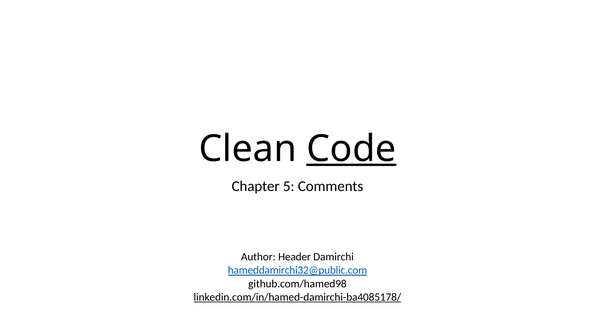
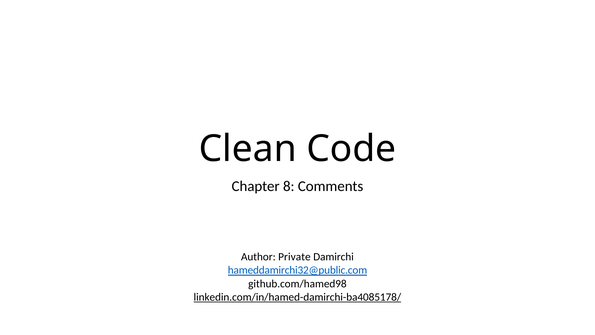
Code underline: present -> none (351, 149)
5: 5 -> 8 (289, 186)
Header: Header -> Private (294, 257)
